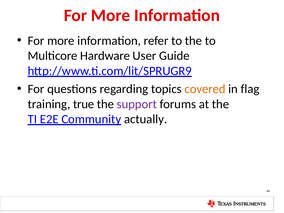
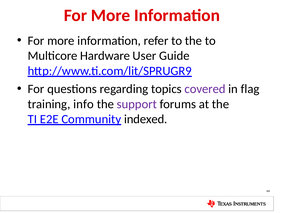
covered colour: orange -> purple (205, 89)
true: true -> info (84, 104)
actually: actually -> indexed (146, 119)
